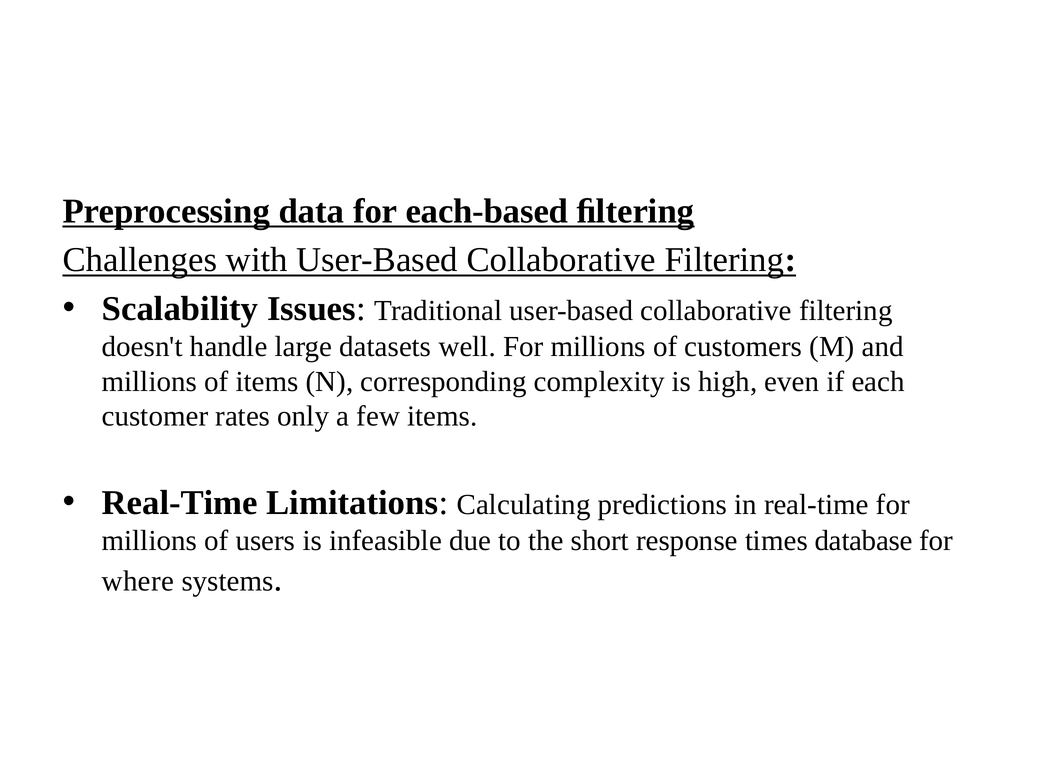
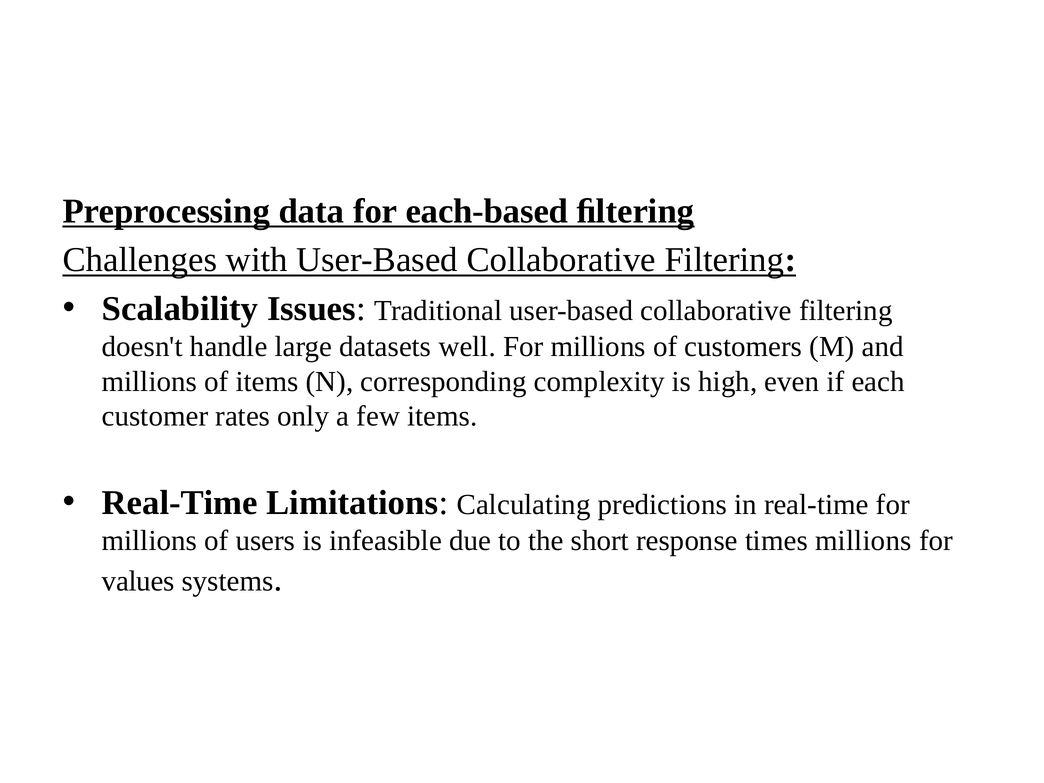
times database: database -> millions (863, 540)
where: where -> values (138, 581)
